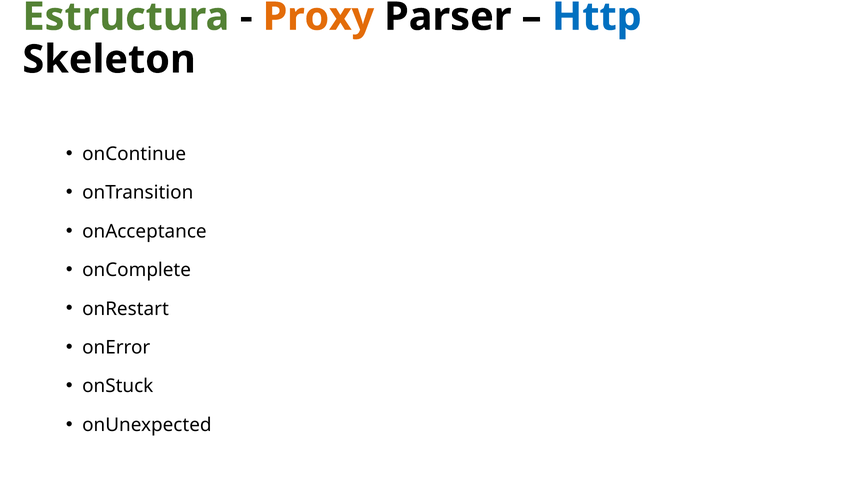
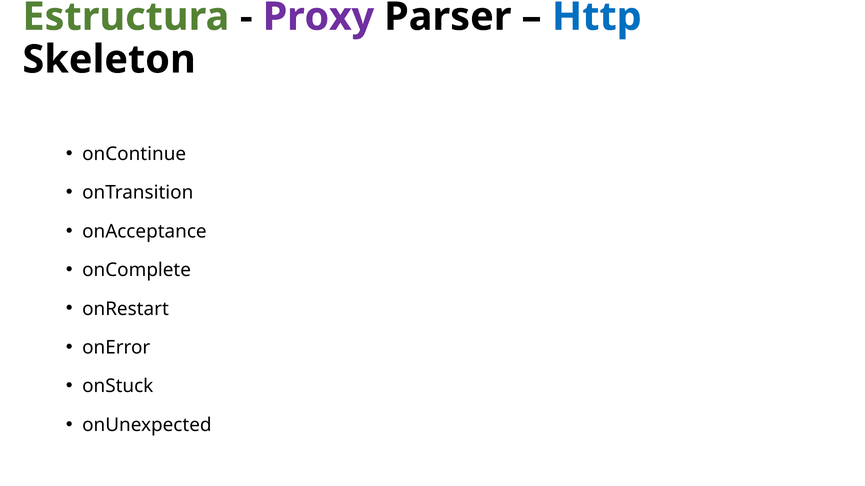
Proxy colour: orange -> purple (318, 17)
